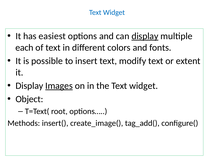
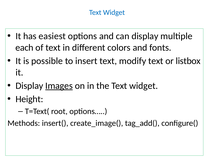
display underline: present -> none (145, 36)
extent: extent -> listbox (188, 61)
Object: Object -> Height (29, 99)
